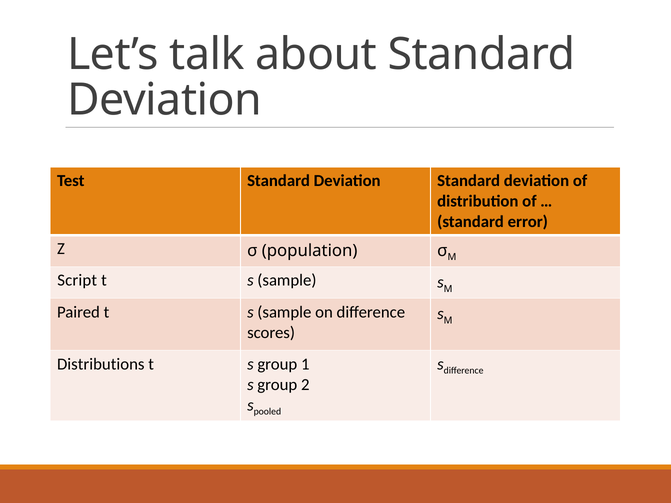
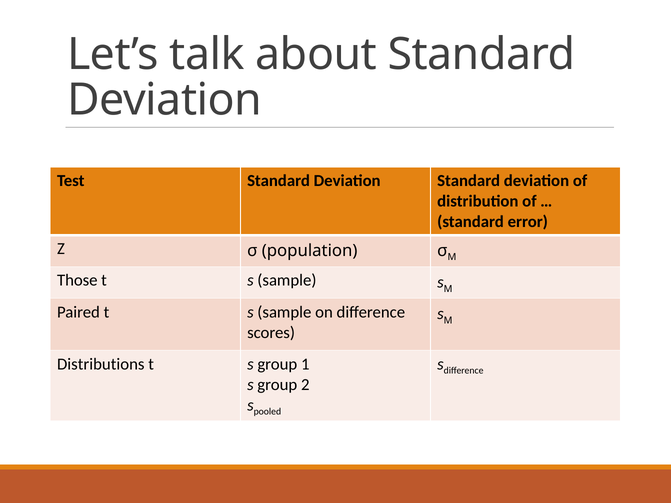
Script: Script -> Those (77, 281)
